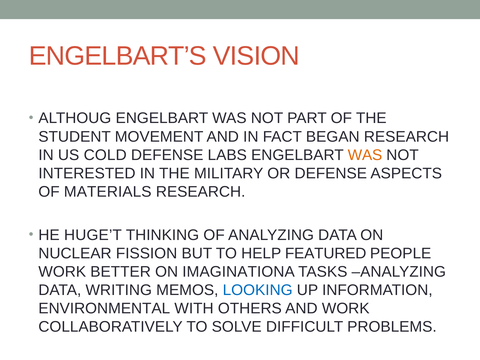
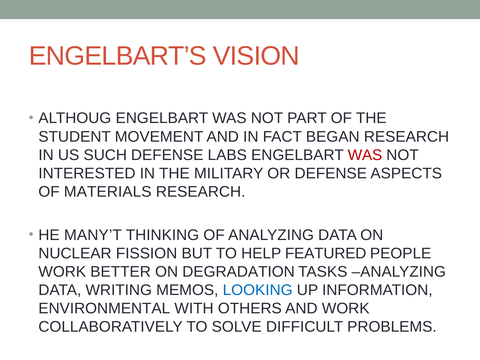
COLD: COLD -> SUCH (105, 155)
WAS colour: orange -> red (365, 155)
HUGE’T: HUGE’T -> MANY’T (93, 235)
IMAGINATIONA: IMAGINATIONA -> DEGRADATION (239, 272)
